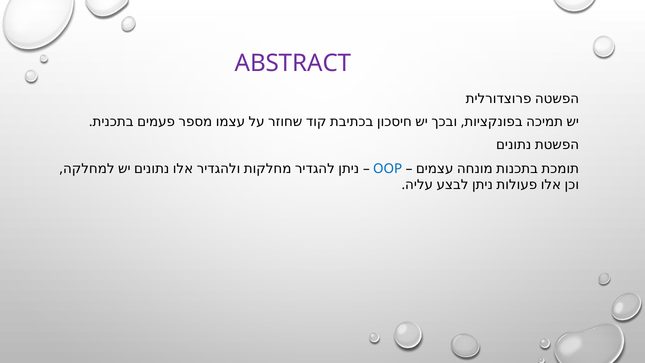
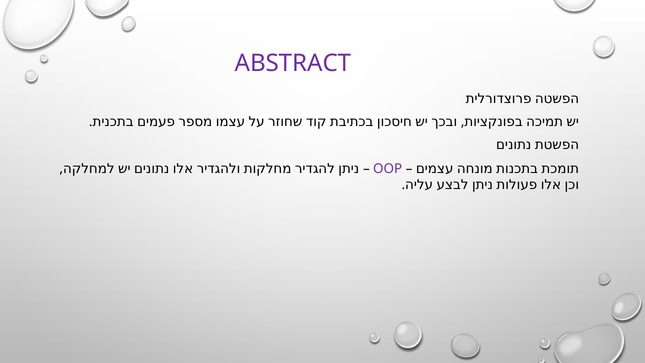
OOP colour: blue -> purple (388, 169)
